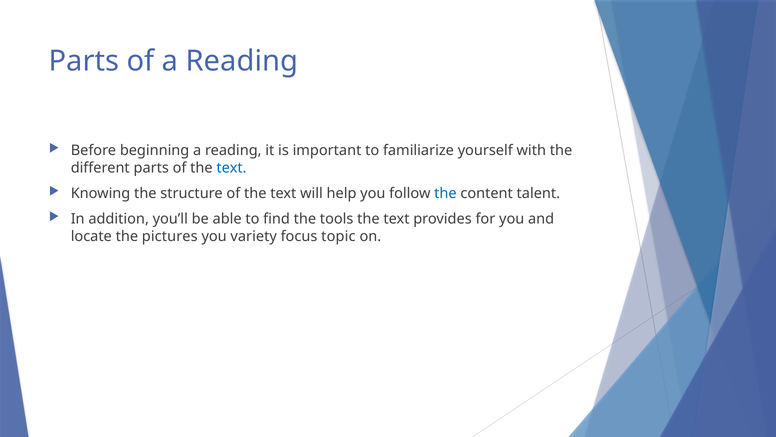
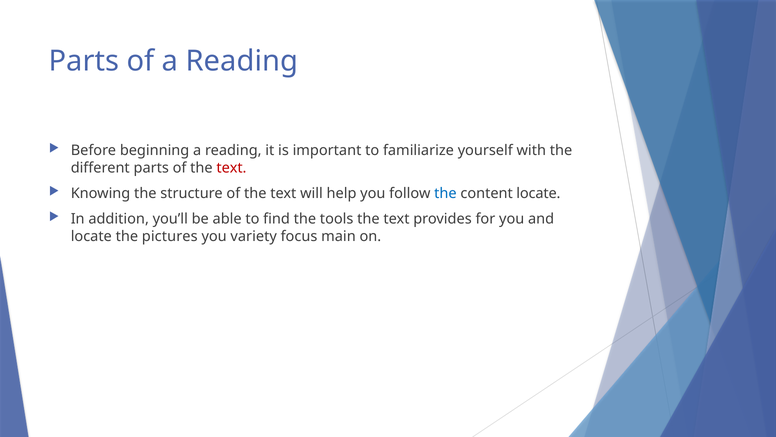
text colour: blue -> red (231, 168)
content talent: talent -> locate (538, 193)
topic: topic -> main (338, 236)
